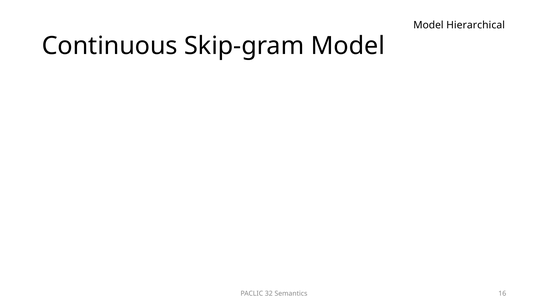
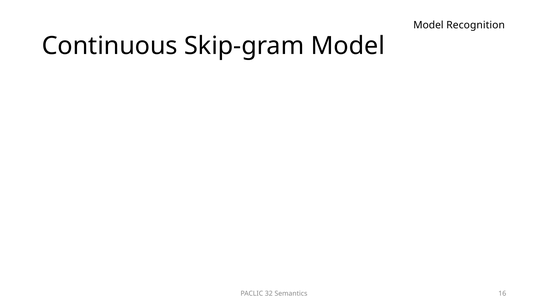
Hierarchical: Hierarchical -> Recognition (476, 25)
